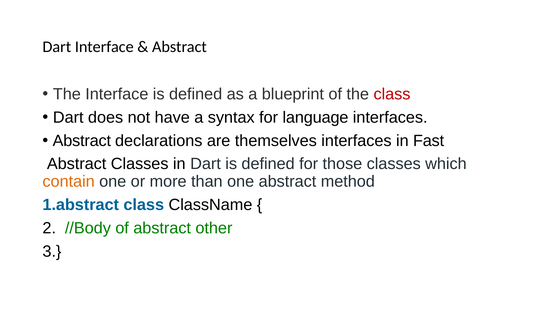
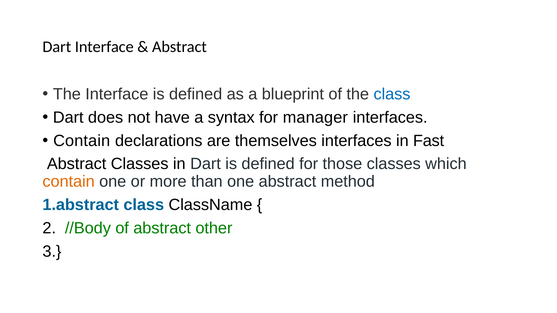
class colour: red -> blue (392, 94)
language: language -> manager (315, 117)
Abstract: Abstract -> Contain (82, 141)
